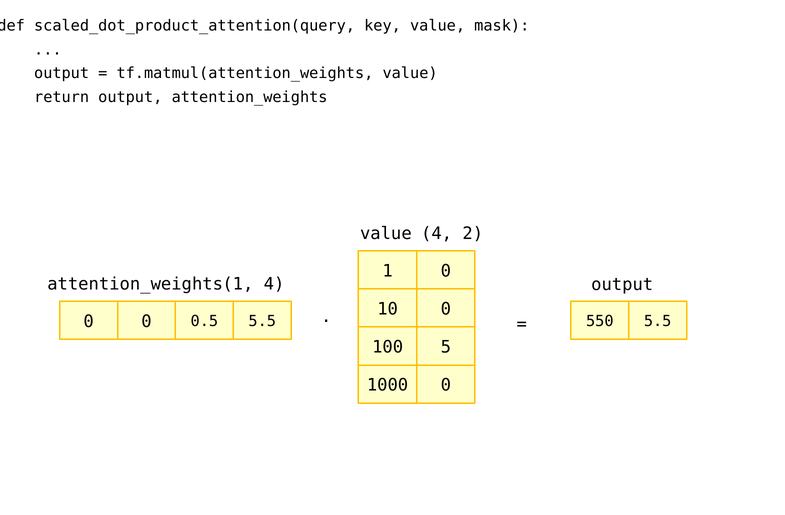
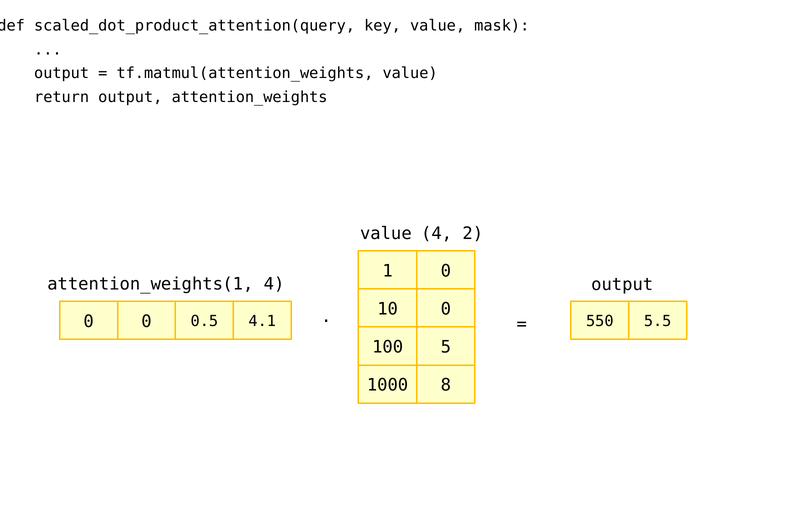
0.5 5.5: 5.5 -> 4.1 (262, 322)
1000 0: 0 -> 8 (446, 386)
